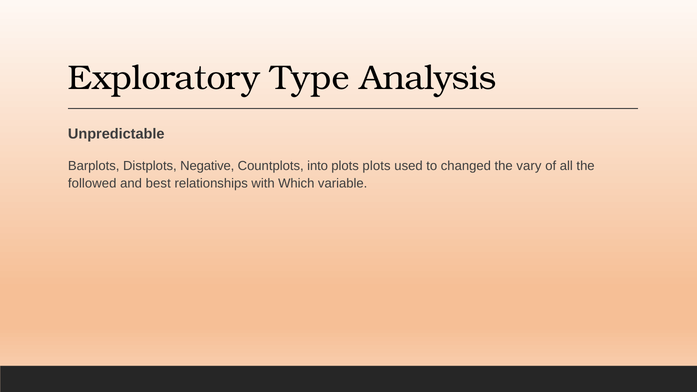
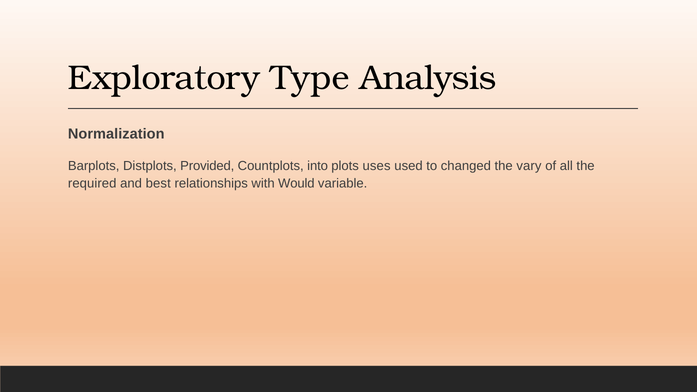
Unpredictable: Unpredictable -> Normalization (116, 134)
Negative: Negative -> Provided (207, 166)
plots plots: plots -> uses (377, 166)
followed: followed -> required (92, 184)
Which: Which -> Would (296, 184)
